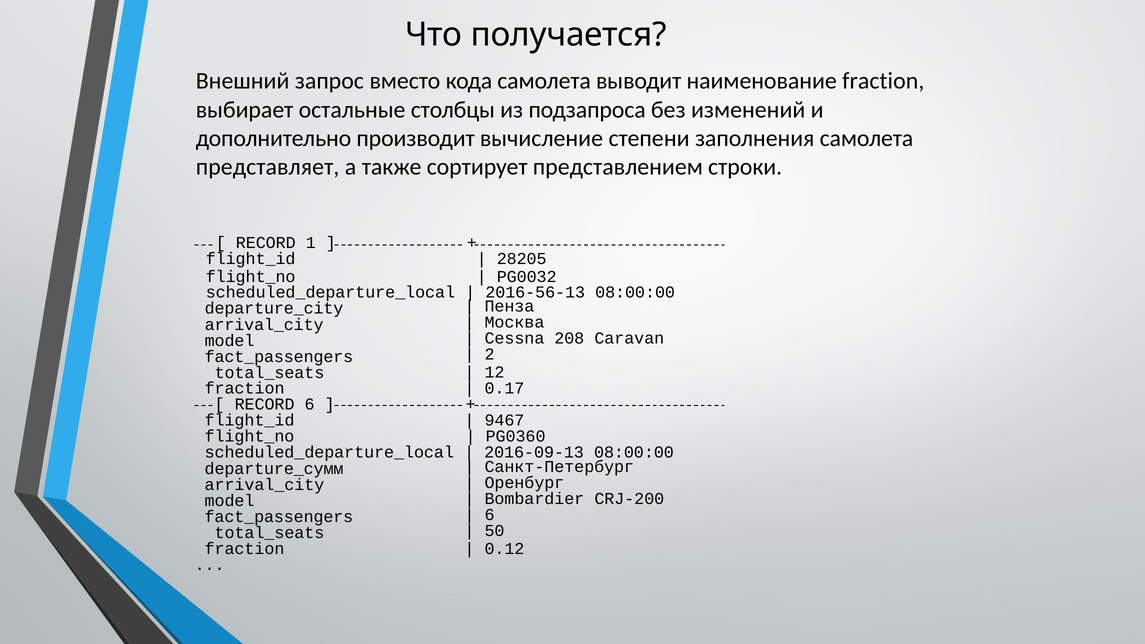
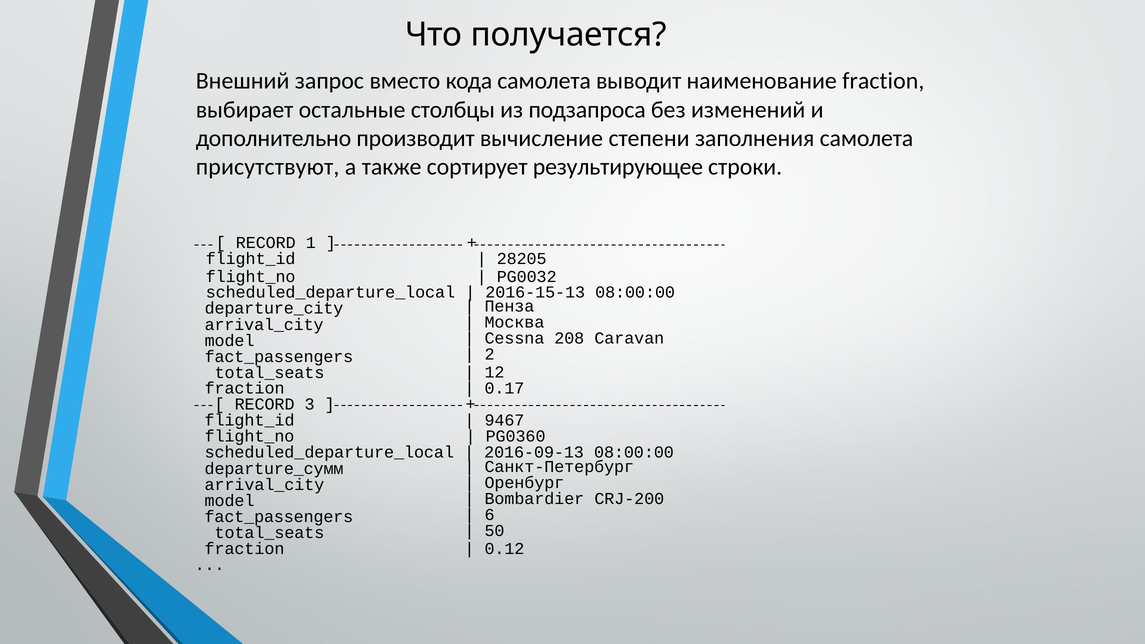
представляет: представляет -> присутствуют (268, 167)
представлением: представлением -> результирующее (618, 167)
2016-56-13: 2016-56-13 -> 2016-15-13 (535, 293)
RECORD 6: 6 -> 3 (310, 404)
